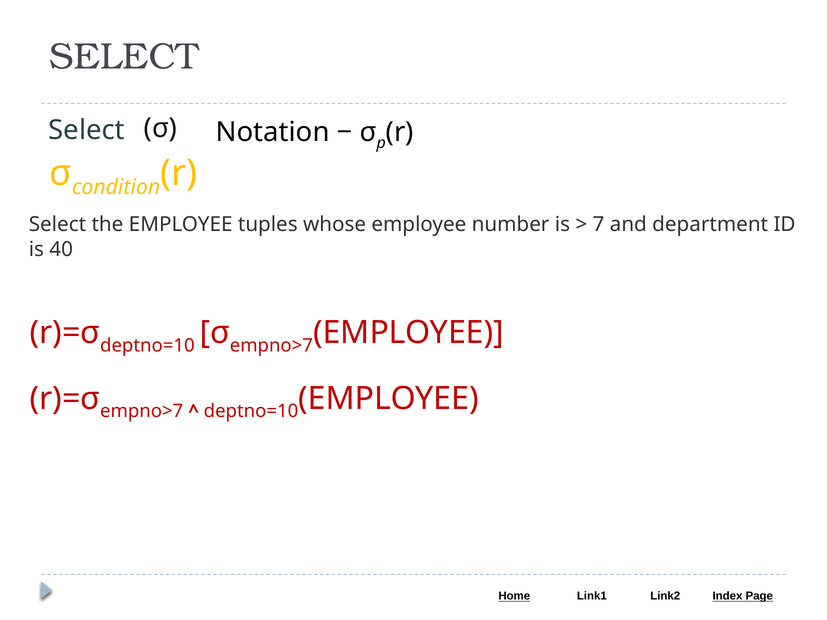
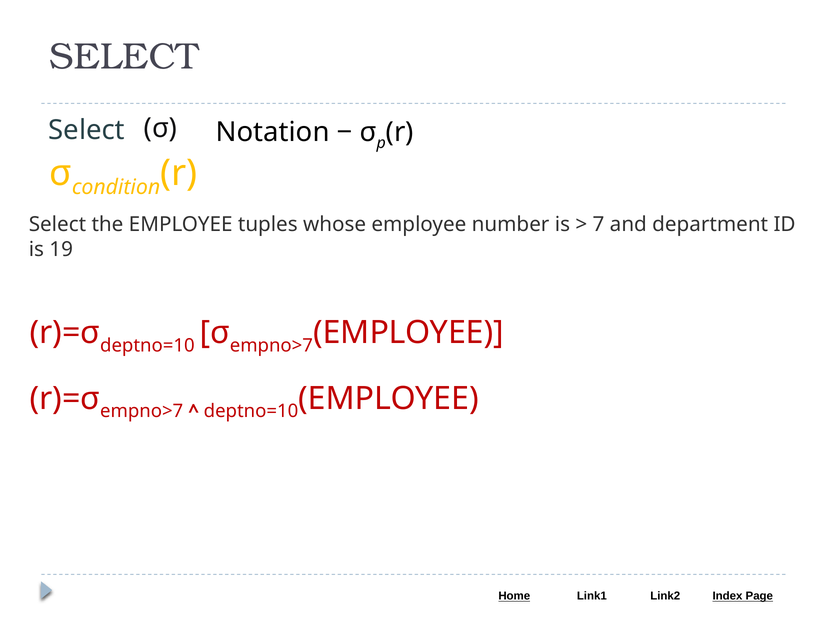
40: 40 -> 19 (61, 249)
